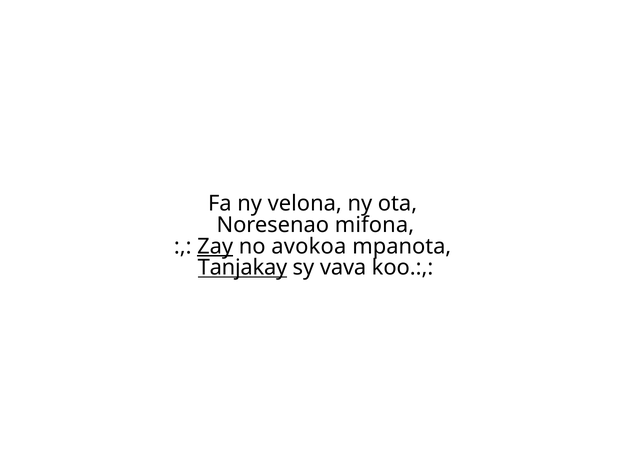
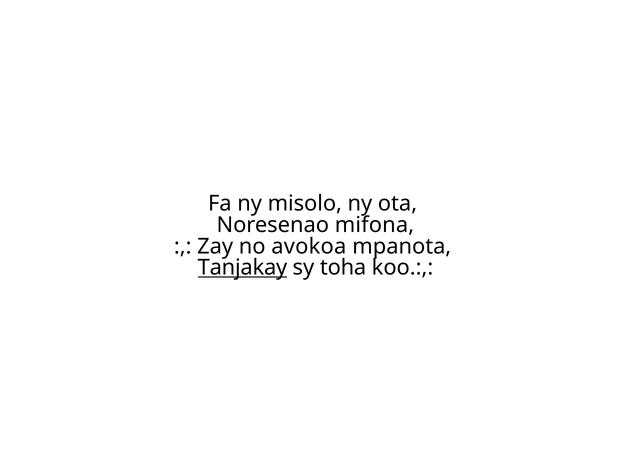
velona: velona -> misolo (305, 204)
Zay underline: present -> none (215, 246)
vava: vava -> toha (343, 268)
